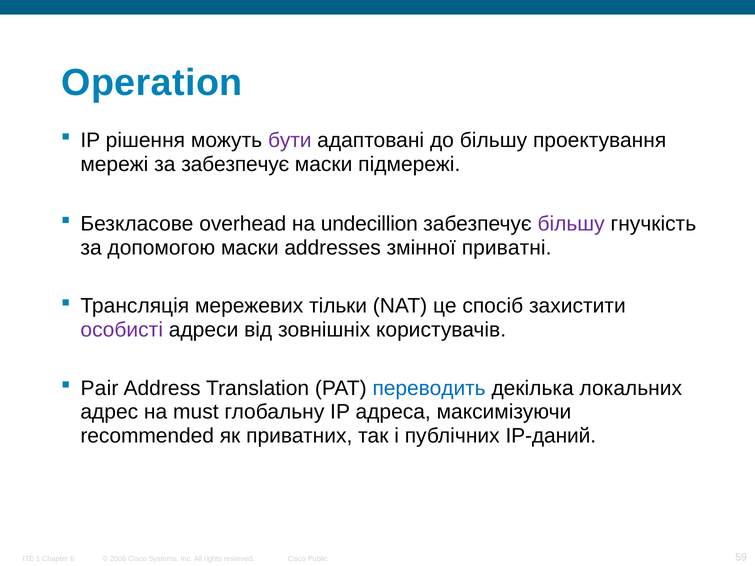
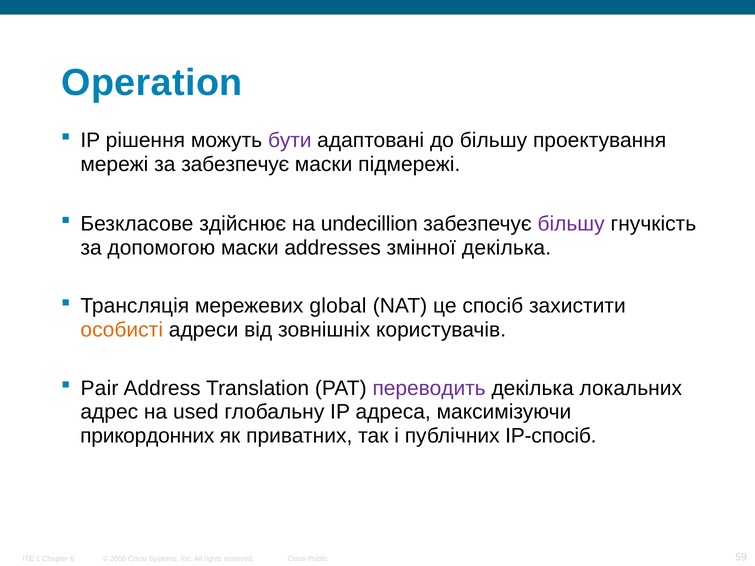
overhead: overhead -> здійснює (243, 224)
змінної приватні: приватні -> декілька (507, 248)
тільки: тільки -> global (338, 306)
особисті colour: purple -> orange (122, 330)
переводить colour: blue -> purple (429, 388)
must: must -> used (196, 412)
recommended: recommended -> прикордонних (147, 436)
IP-даний: IP-даний -> IP-спосіб (551, 436)
